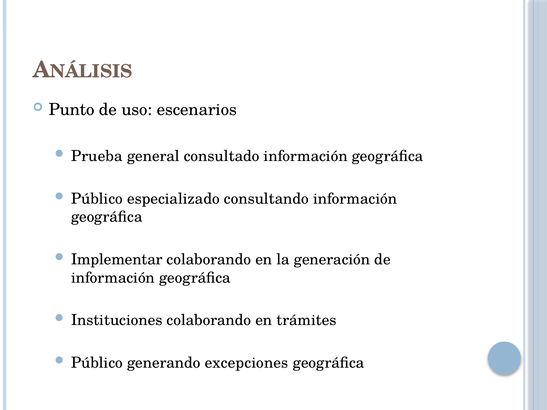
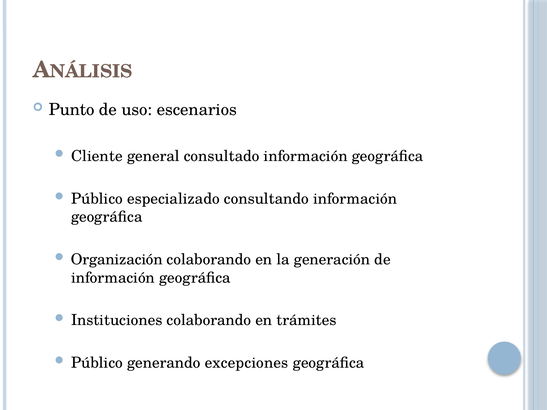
Prueba: Prueba -> Cliente (97, 156)
Implementar: Implementar -> Organización (117, 260)
